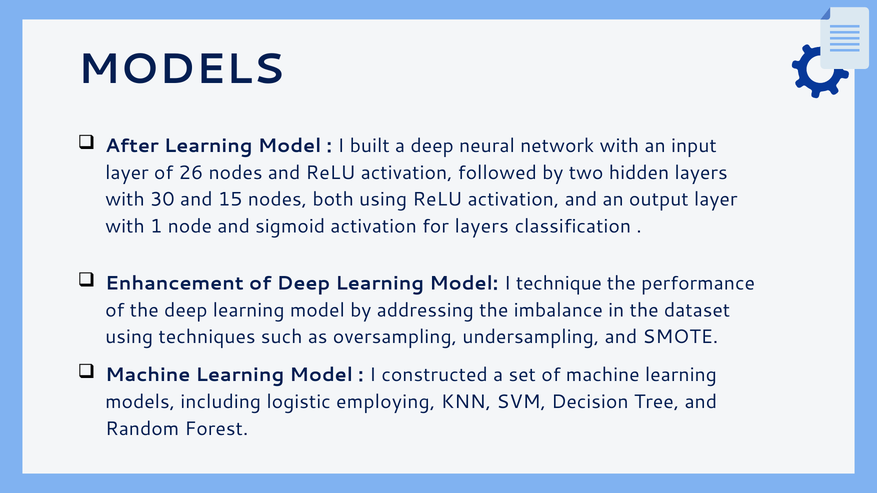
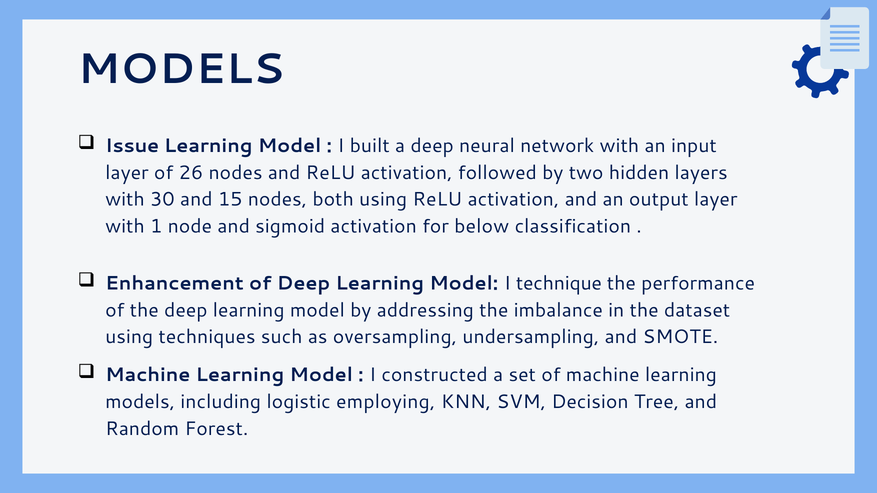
After: After -> Issue (132, 146)
for layers: layers -> below (482, 226)
